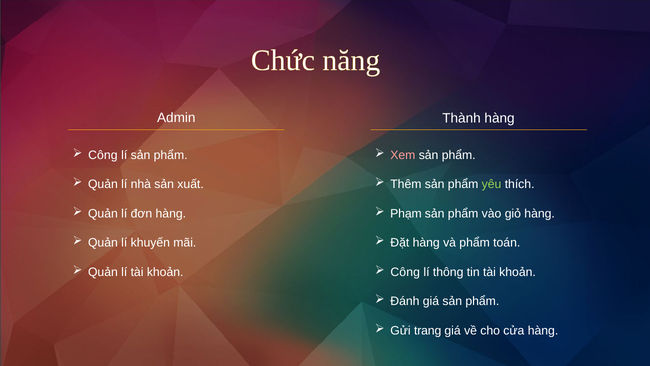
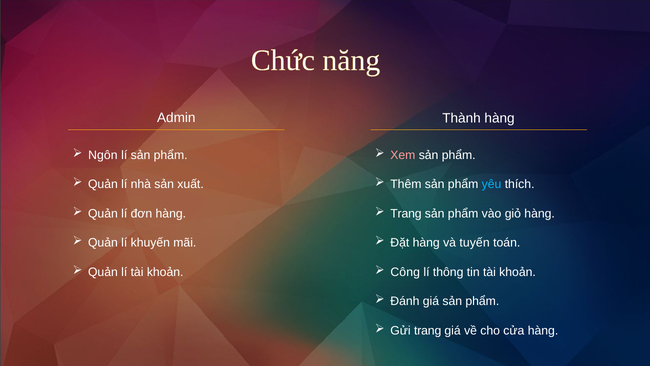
Công: Công -> Ngôn (103, 155)
yêu colour: light green -> light blue (492, 184)
Phạm: Phạm -> Trang (406, 213)
và phẩm: phẩm -> tuyến (475, 243)
